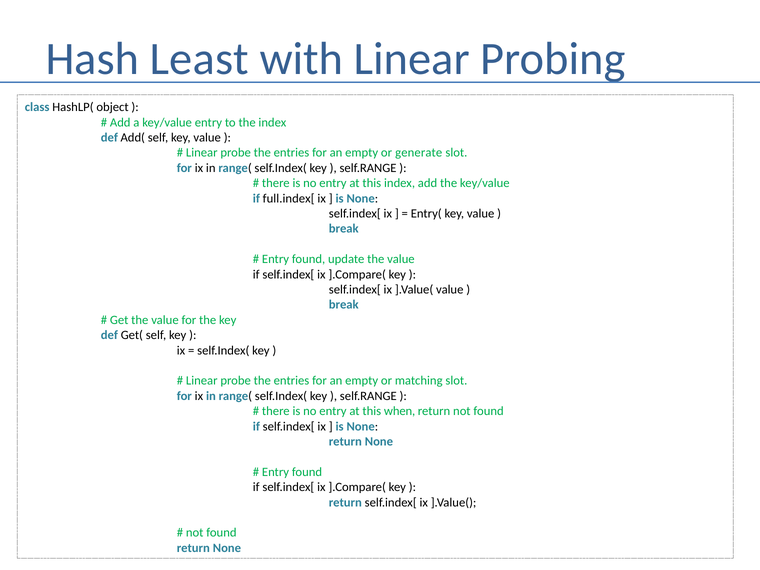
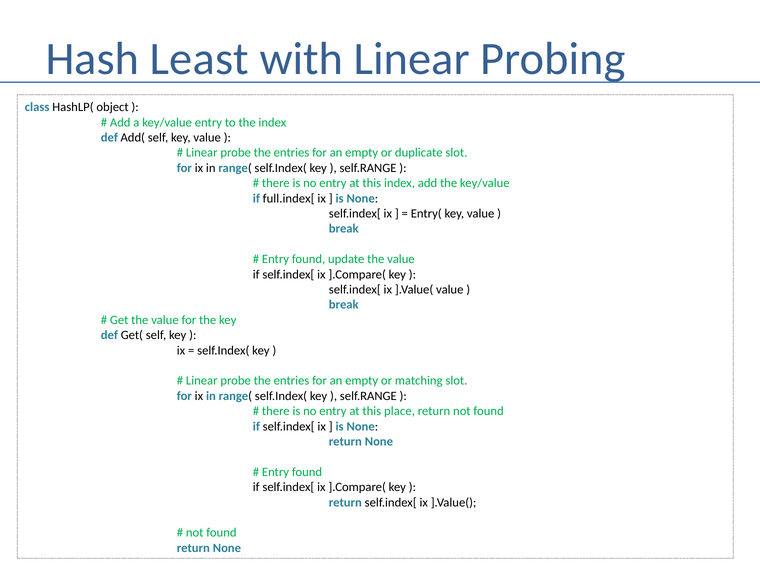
generate: generate -> duplicate (419, 153)
when: when -> place (399, 411)
